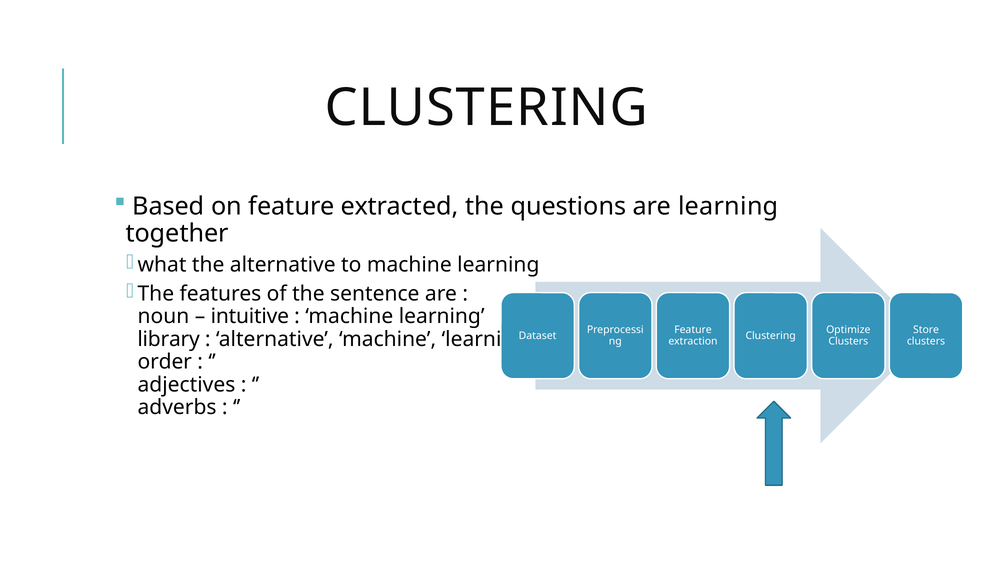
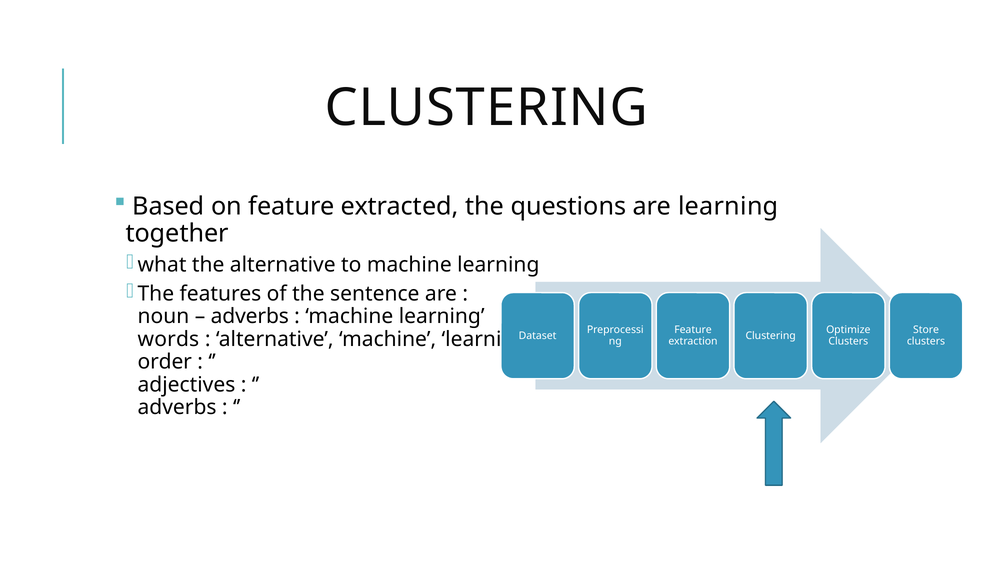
intuitive: intuitive -> adverbs (250, 316)
library: library -> words (168, 339)
